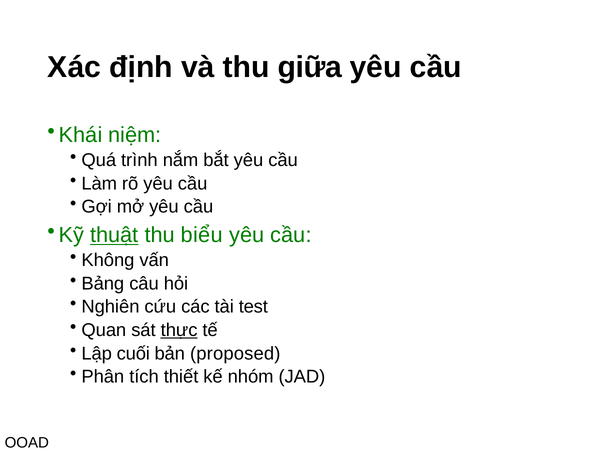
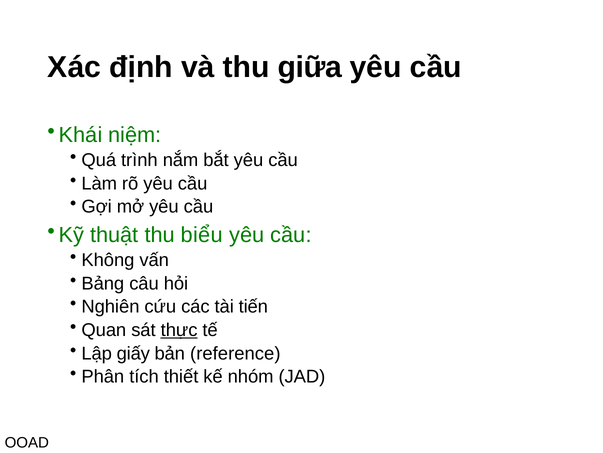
thuật underline: present -> none (114, 235)
test: test -> tiến (253, 306)
cuối: cuối -> giấy (133, 353)
proposed: proposed -> reference (235, 353)
